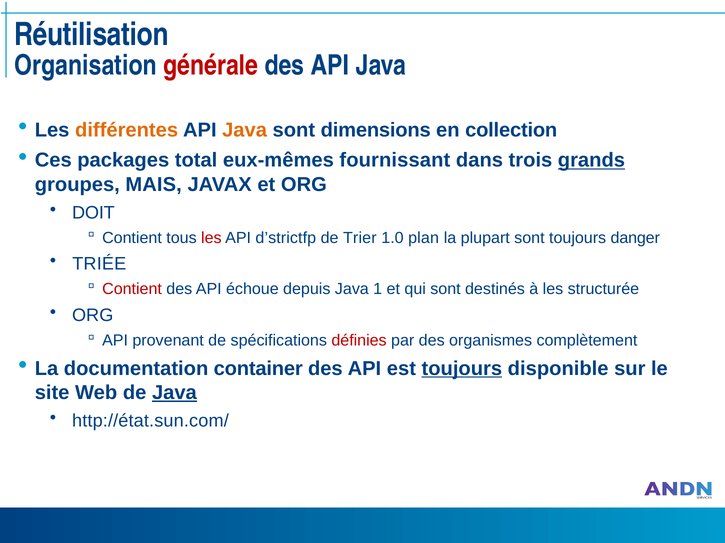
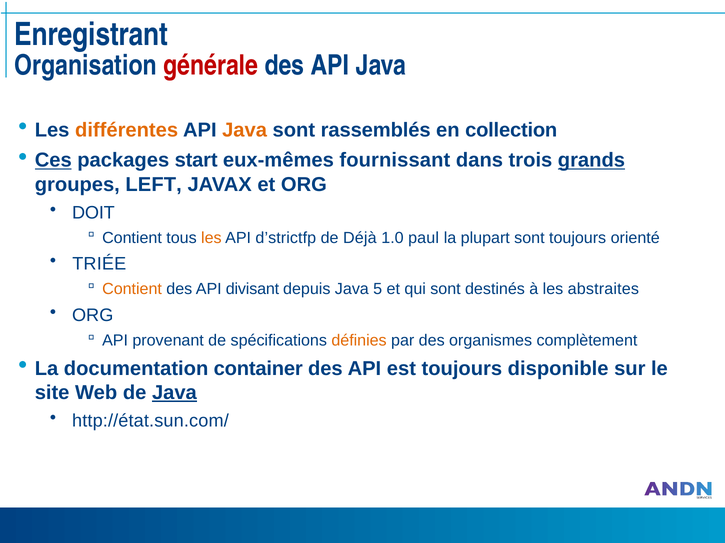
Réutilisation: Réutilisation -> Enregistrant (91, 35)
dimensions: dimensions -> rassemblés (376, 130)
Ces underline: none -> present (53, 160)
total: total -> start (196, 160)
MAIS: MAIS -> LEFT (154, 185)
les colour: red -> orange (211, 238)
Trier: Trier -> Déjà (360, 238)
plan: plan -> paul (424, 238)
danger: danger -> orienté (635, 238)
Contient colour: red -> orange (132, 290)
échoue: échoue -> divisant (252, 290)
1: 1 -> 5 (378, 290)
structurée: structurée -> abstraites (603, 290)
définies colour: red -> orange (359, 341)
toujours underline: present -> none (462, 369)
